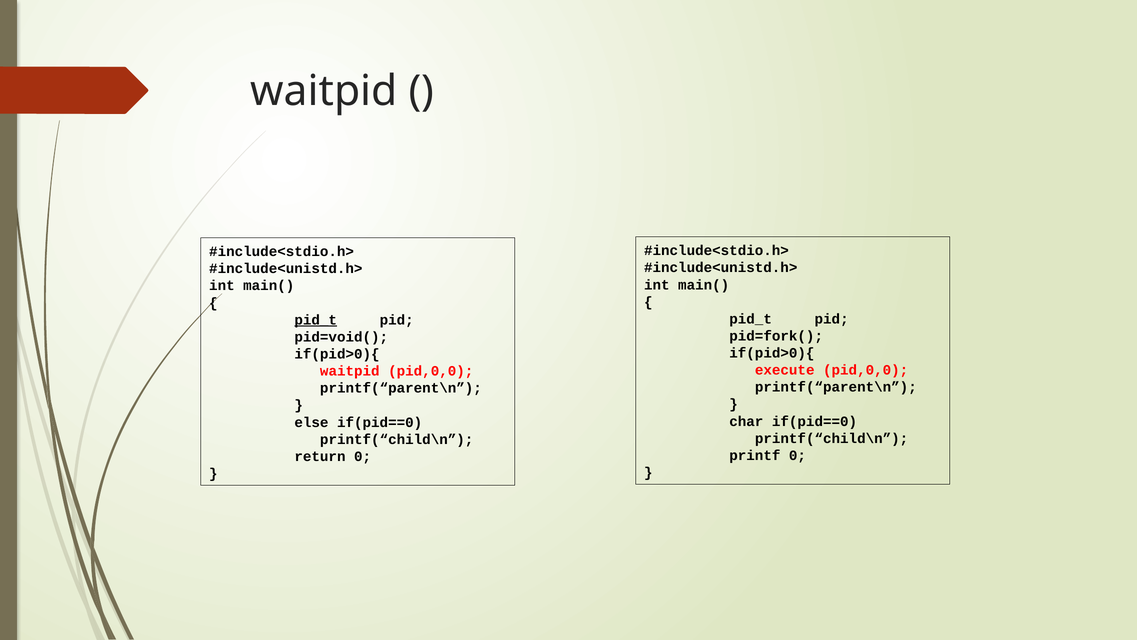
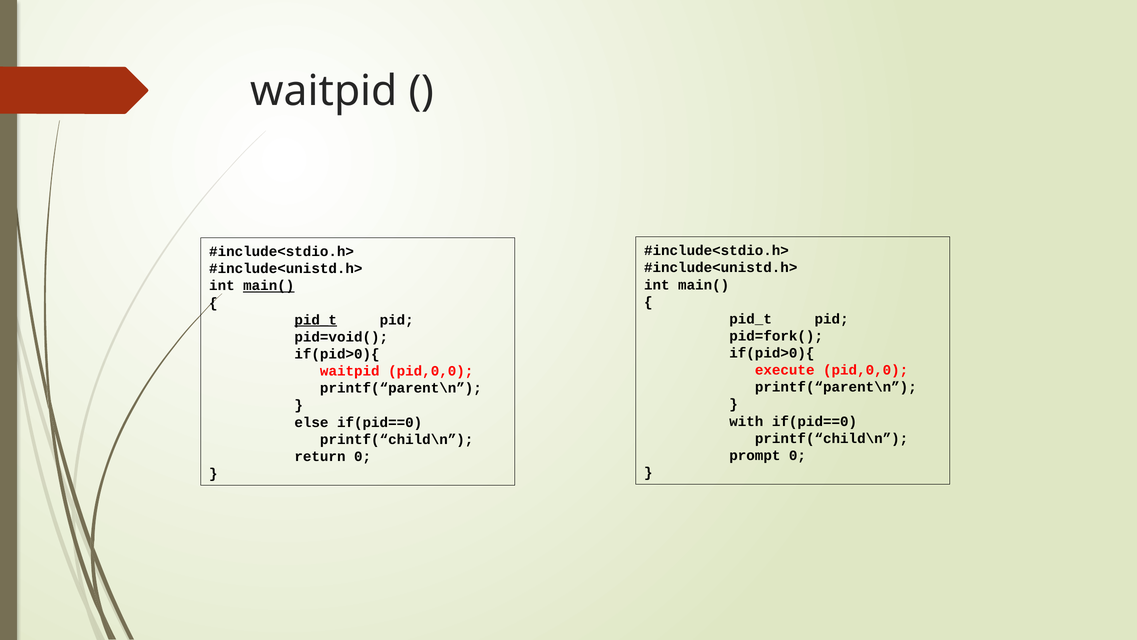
main( underline: none -> present (269, 286)
char: char -> with (746, 421)
printf: printf -> prompt (755, 455)
